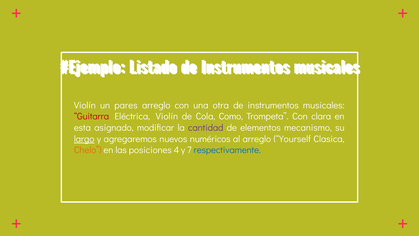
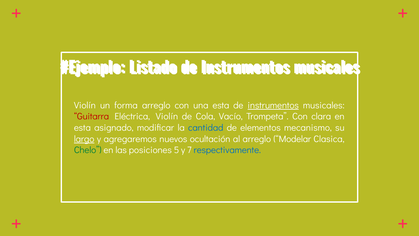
pares: pares -> forma (126, 105)
una otra: otra -> esta (221, 105)
instrumentos underline: none -> present (273, 105)
Como: Como -> Vacío (231, 116)
cantidad colour: purple -> blue (206, 128)
numéricos: numéricos -> ocultación (210, 139)
Yourself: Yourself -> Modelar (292, 139)
Chelo colour: orange -> green (88, 150)
4: 4 -> 5 (176, 150)
